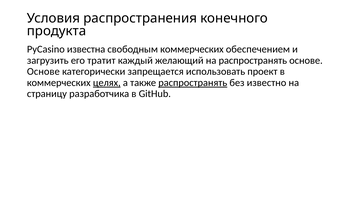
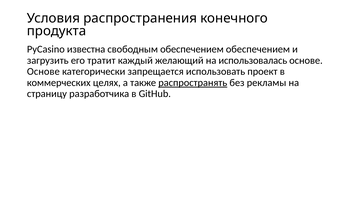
свободным коммерческих: коммерческих -> обеспечением (192, 49)
на распространять: распространять -> использовалась (253, 60)
целях underline: present -> none (107, 83)
известно: известно -> рекламы (267, 83)
